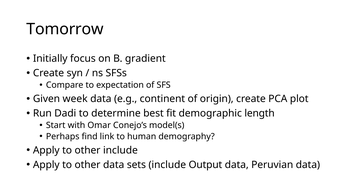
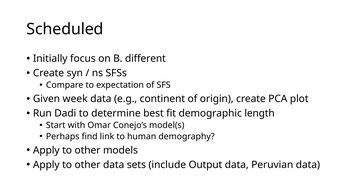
Tomorrow: Tomorrow -> Scheduled (65, 29)
gradient: gradient -> different (145, 59)
other include: include -> models (120, 150)
